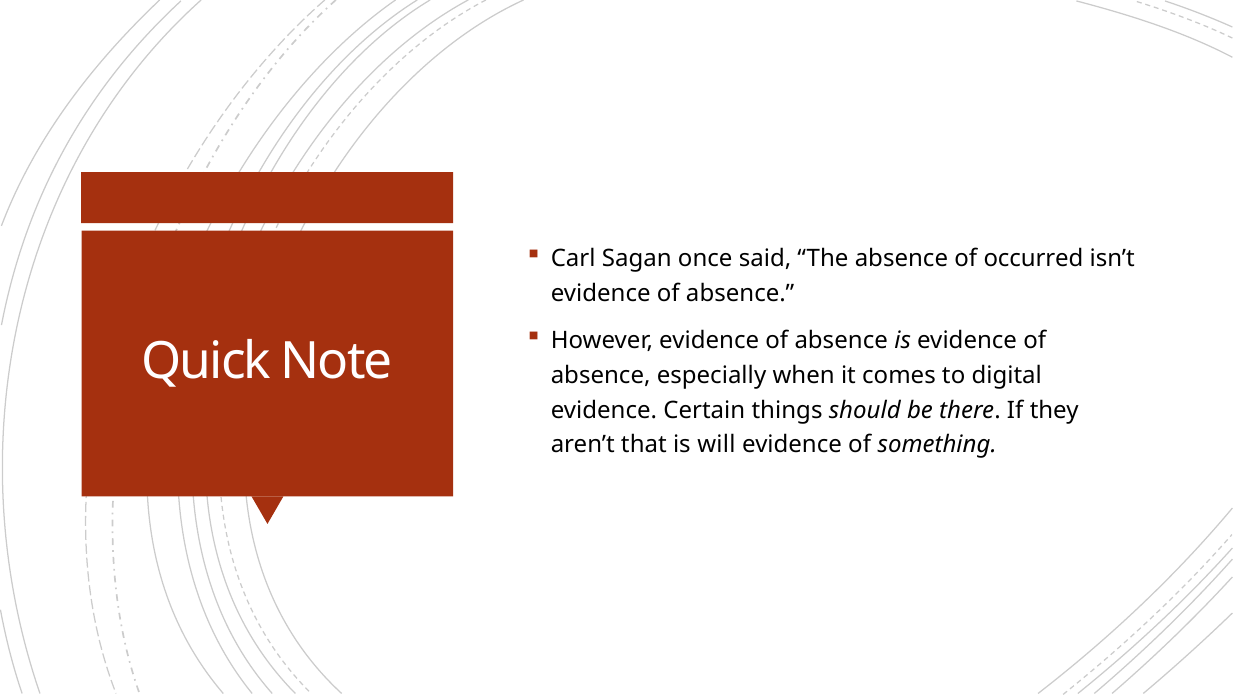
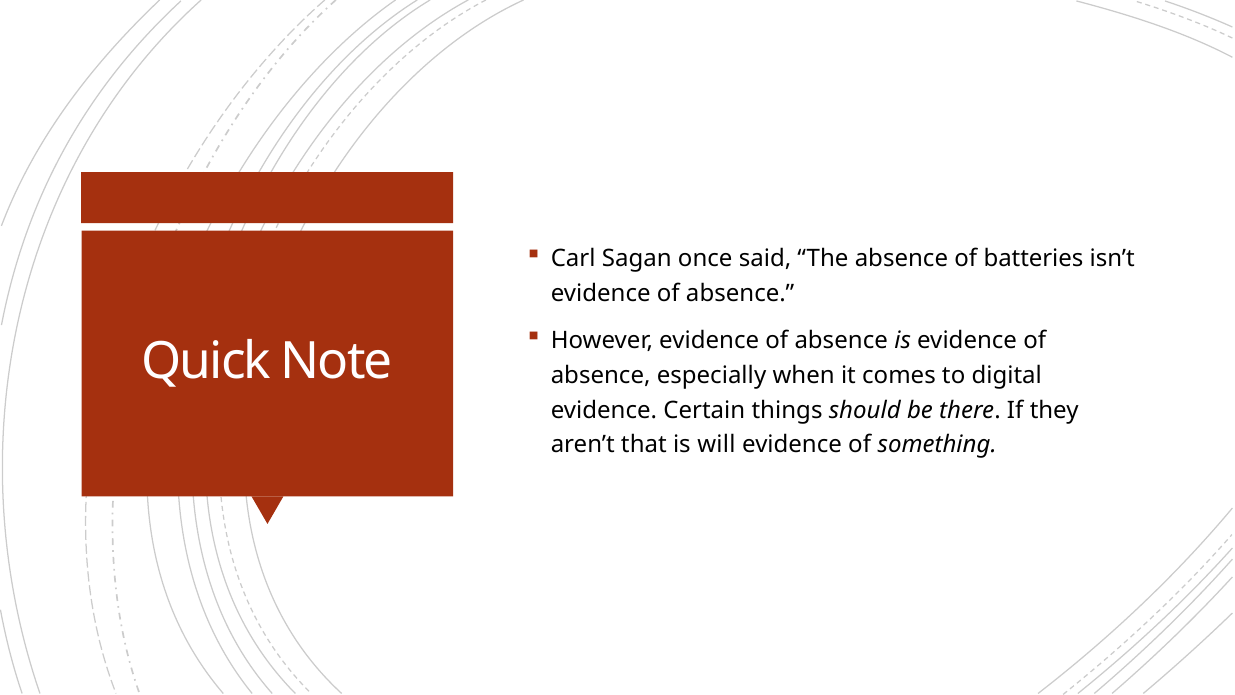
occurred: occurred -> batteries (1033, 259)
